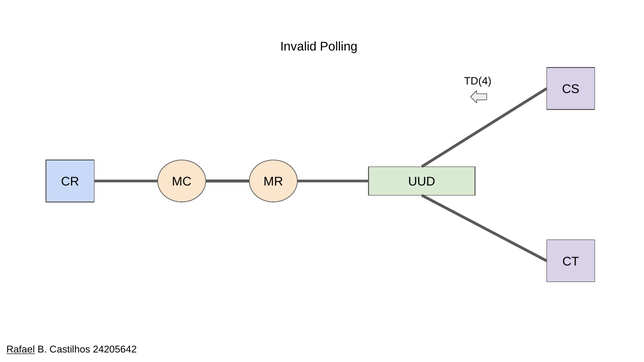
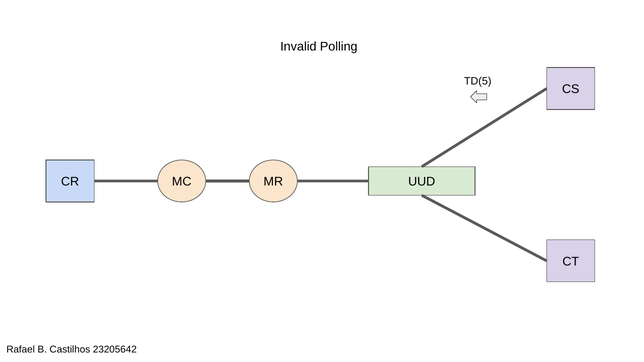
TD(4: TD(4 -> TD(5 (478, 81)
Rafael underline: present -> none (21, 350)
24205642: 24205642 -> 23205642 (115, 350)
